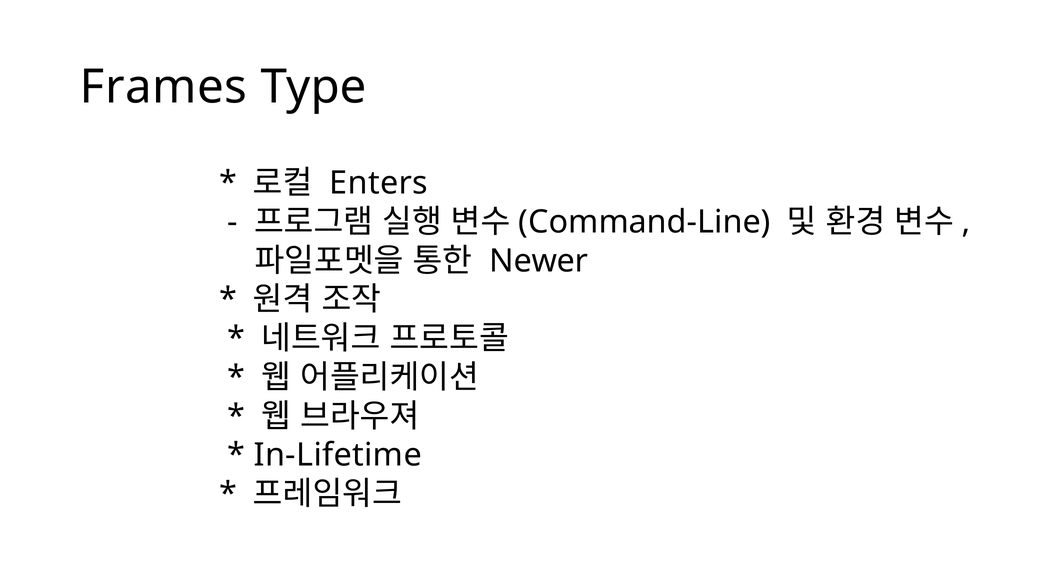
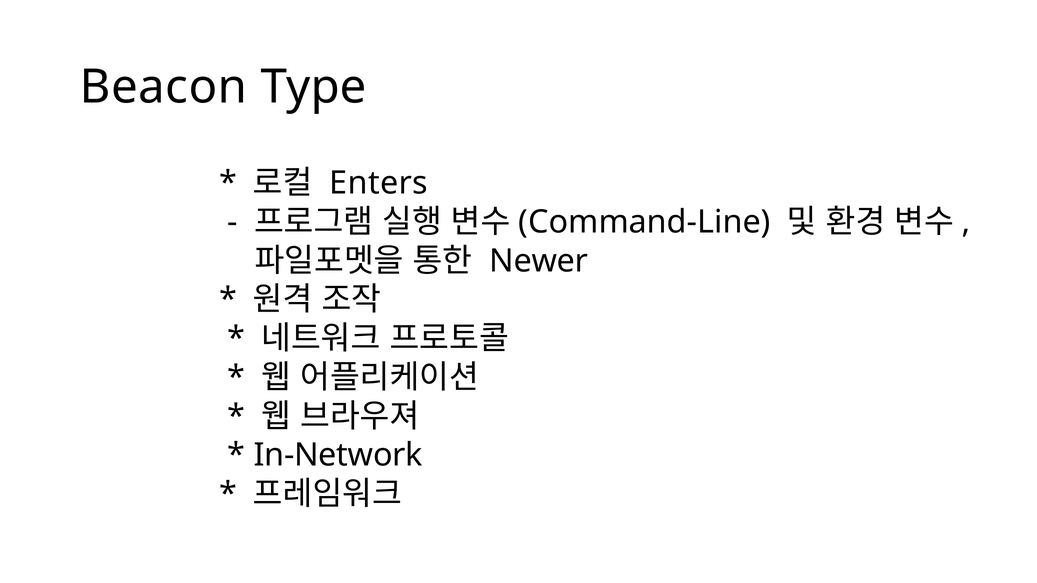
Frames: Frames -> Beacon (164, 87)
In-Lifetime: In-Lifetime -> In-Network (338, 455)
